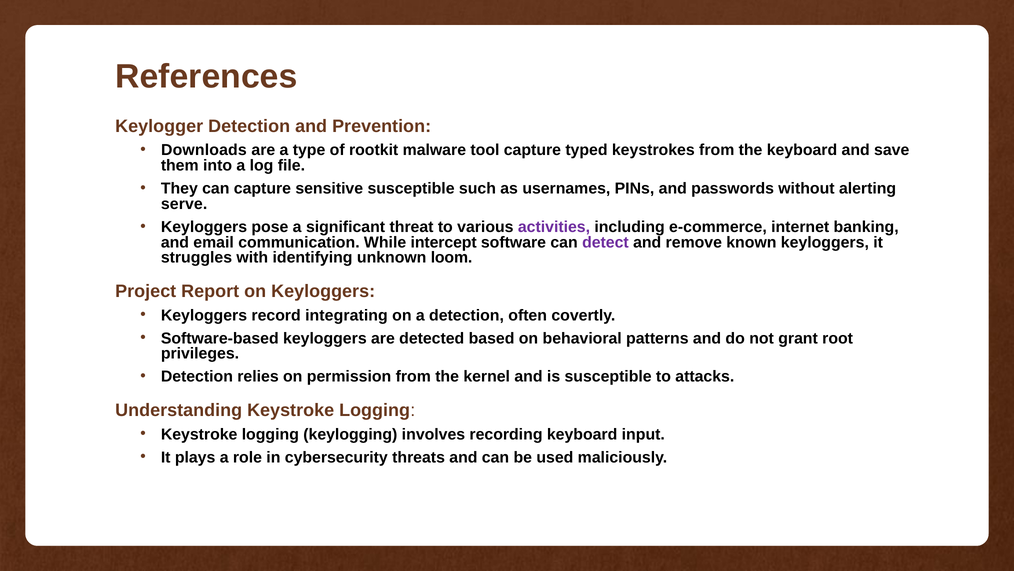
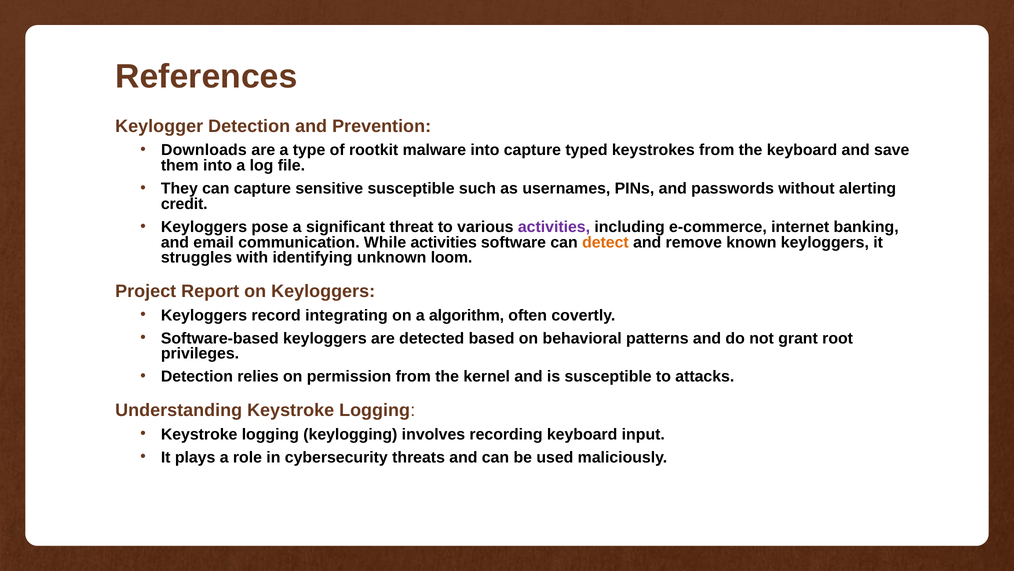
malware tool: tool -> into (485, 150)
serve: serve -> credit (184, 204)
While intercept: intercept -> activities (444, 242)
detect colour: purple -> orange (605, 242)
a detection: detection -> algorithm (467, 315)
